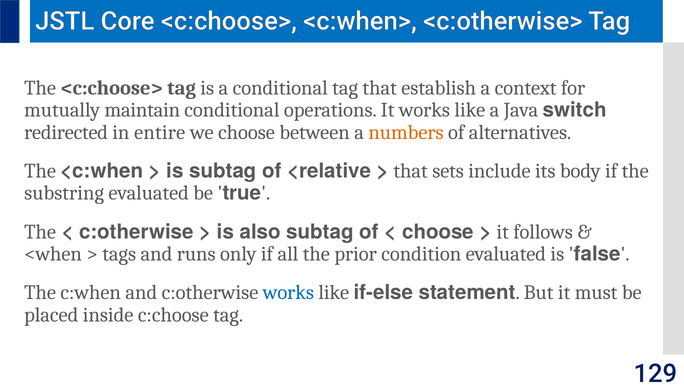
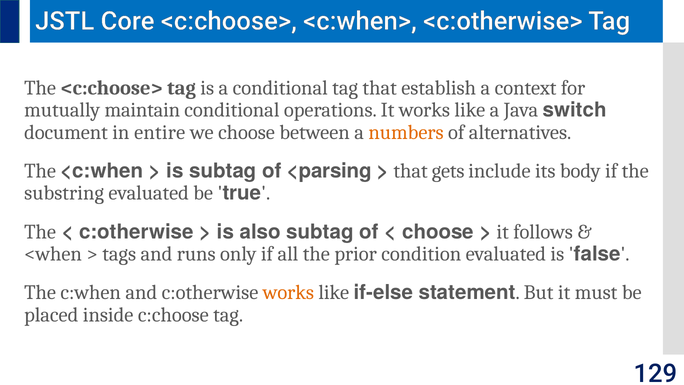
redirected: redirected -> document (66, 132)
<relative: <relative -> <parsing (329, 171)
sets: sets -> gets (448, 171)
works colour: blue -> orange (288, 293)
